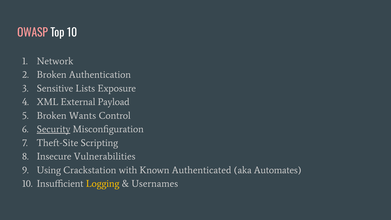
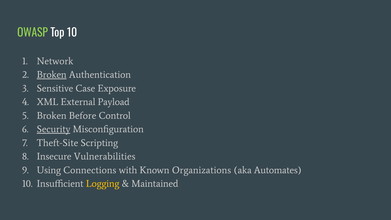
OWASP colour: pink -> light green (33, 33)
Broken underline: none -> present (52, 75)
Lists: Lists -> Case (85, 88)
Wants: Wants -> Before (83, 116)
Crackstation: Crackstation -> Connections (90, 170)
Authenticated: Authenticated -> Organizations (202, 170)
Usernames: Usernames -> Maintained (155, 184)
